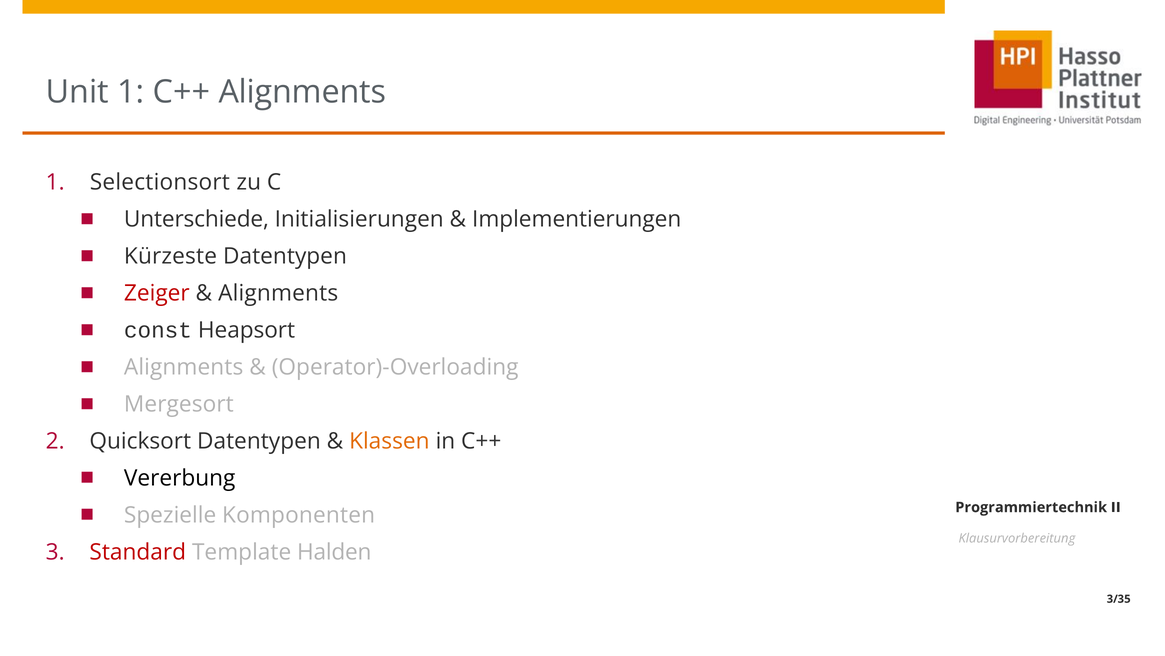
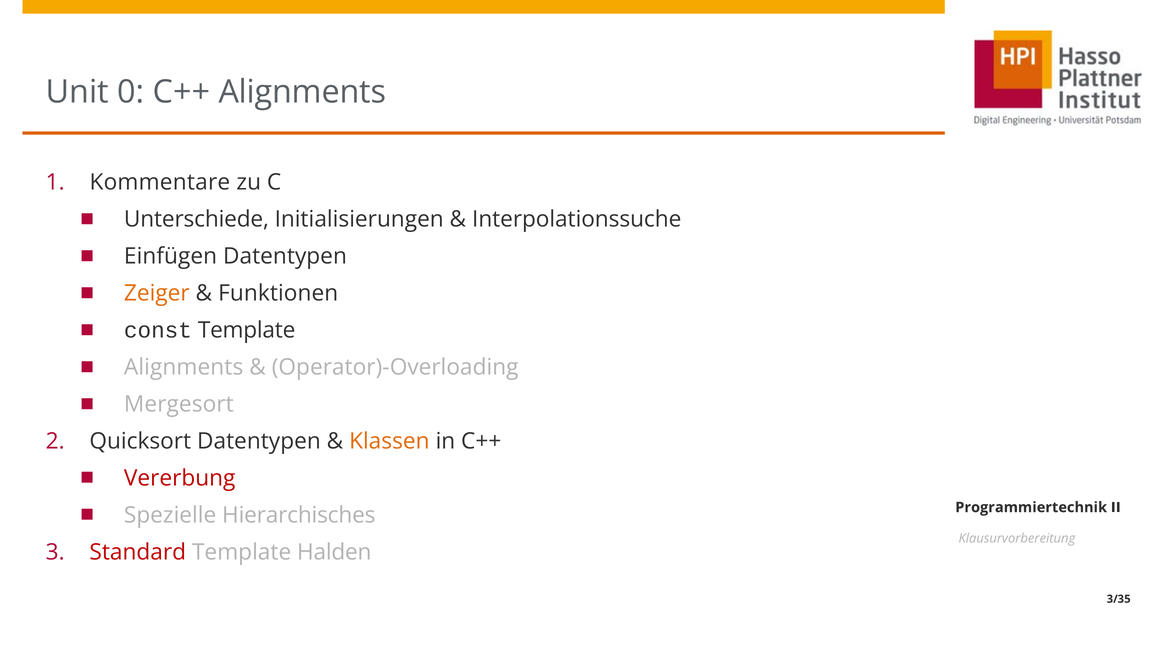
Unit 1: 1 -> 0 (131, 92)
Selectionsort: Selectionsort -> Kommentare (160, 182)
Implementierungen: Implementierungen -> Interpolationssuche (577, 219)
Kürzeste: Kürzeste -> Einfügen (171, 256)
Zeiger colour: red -> orange (157, 293)
Alignments: Alignments -> Funktionen (278, 293)
const Heapsort: Heapsort -> Template (247, 330)
Vererbung colour: black -> red (180, 478)
Komponenten: Komponenten -> Hierarchisches (299, 515)
